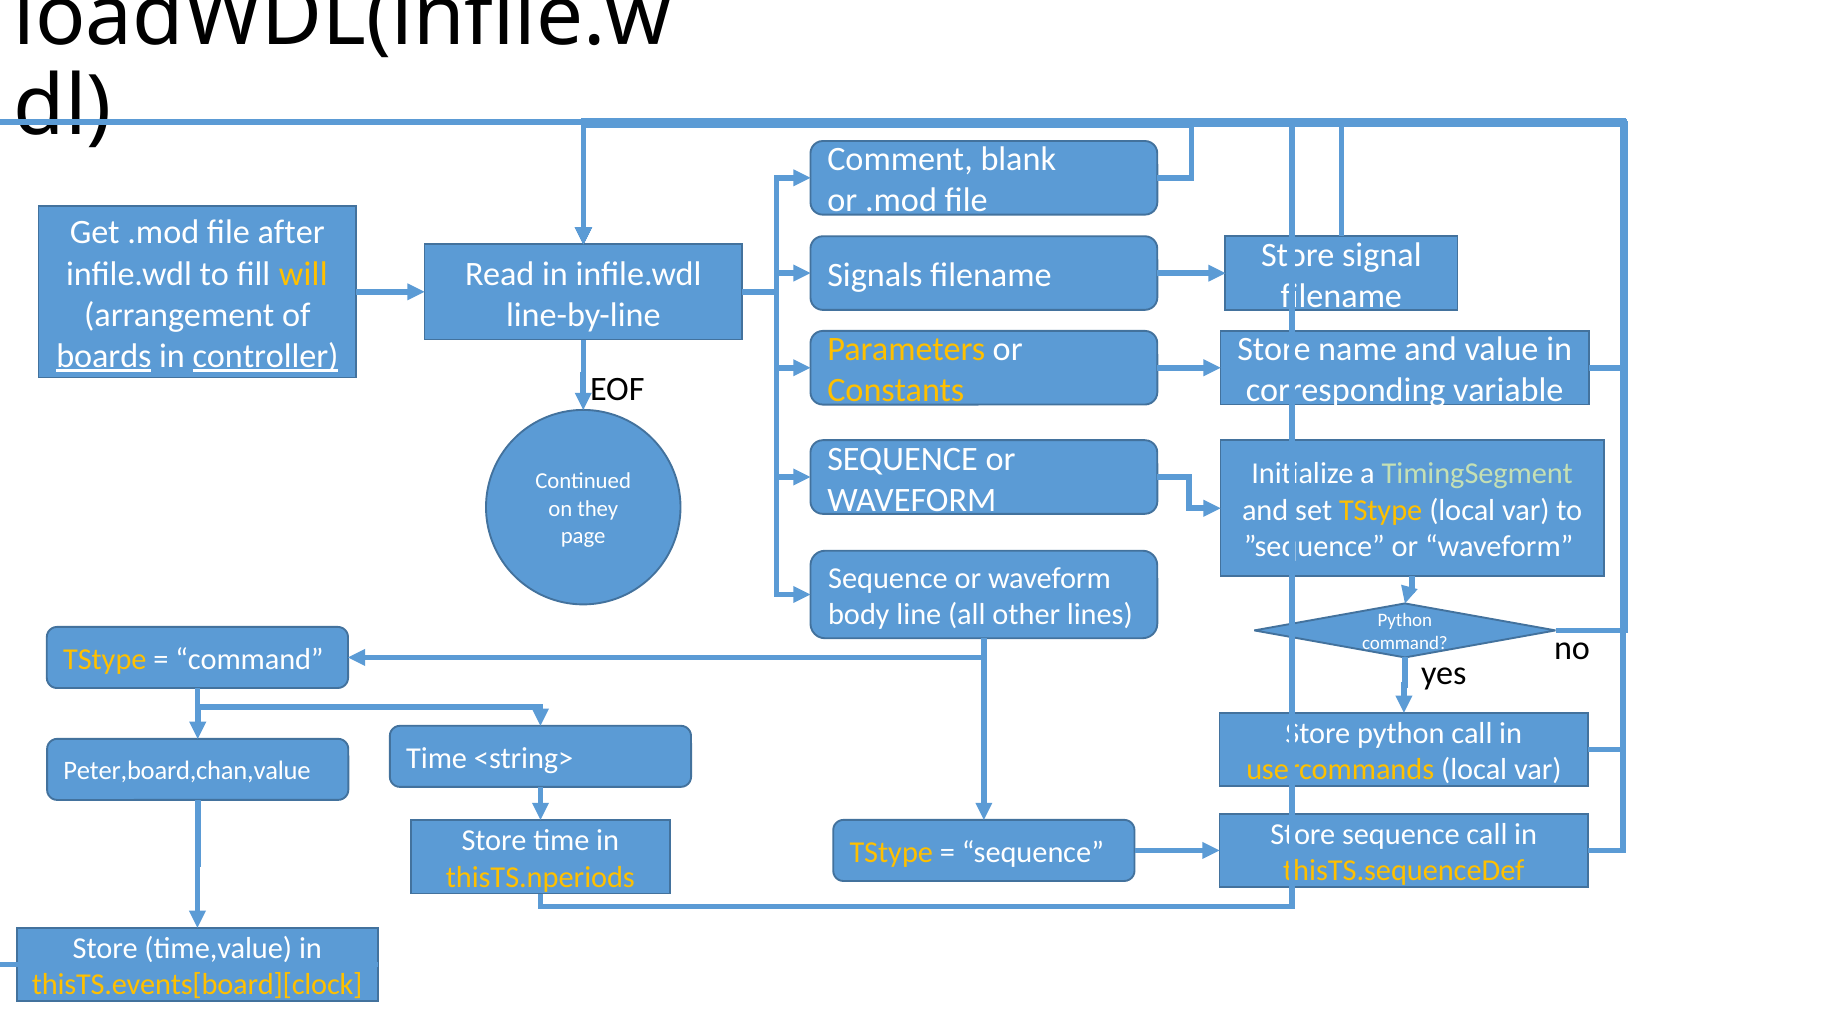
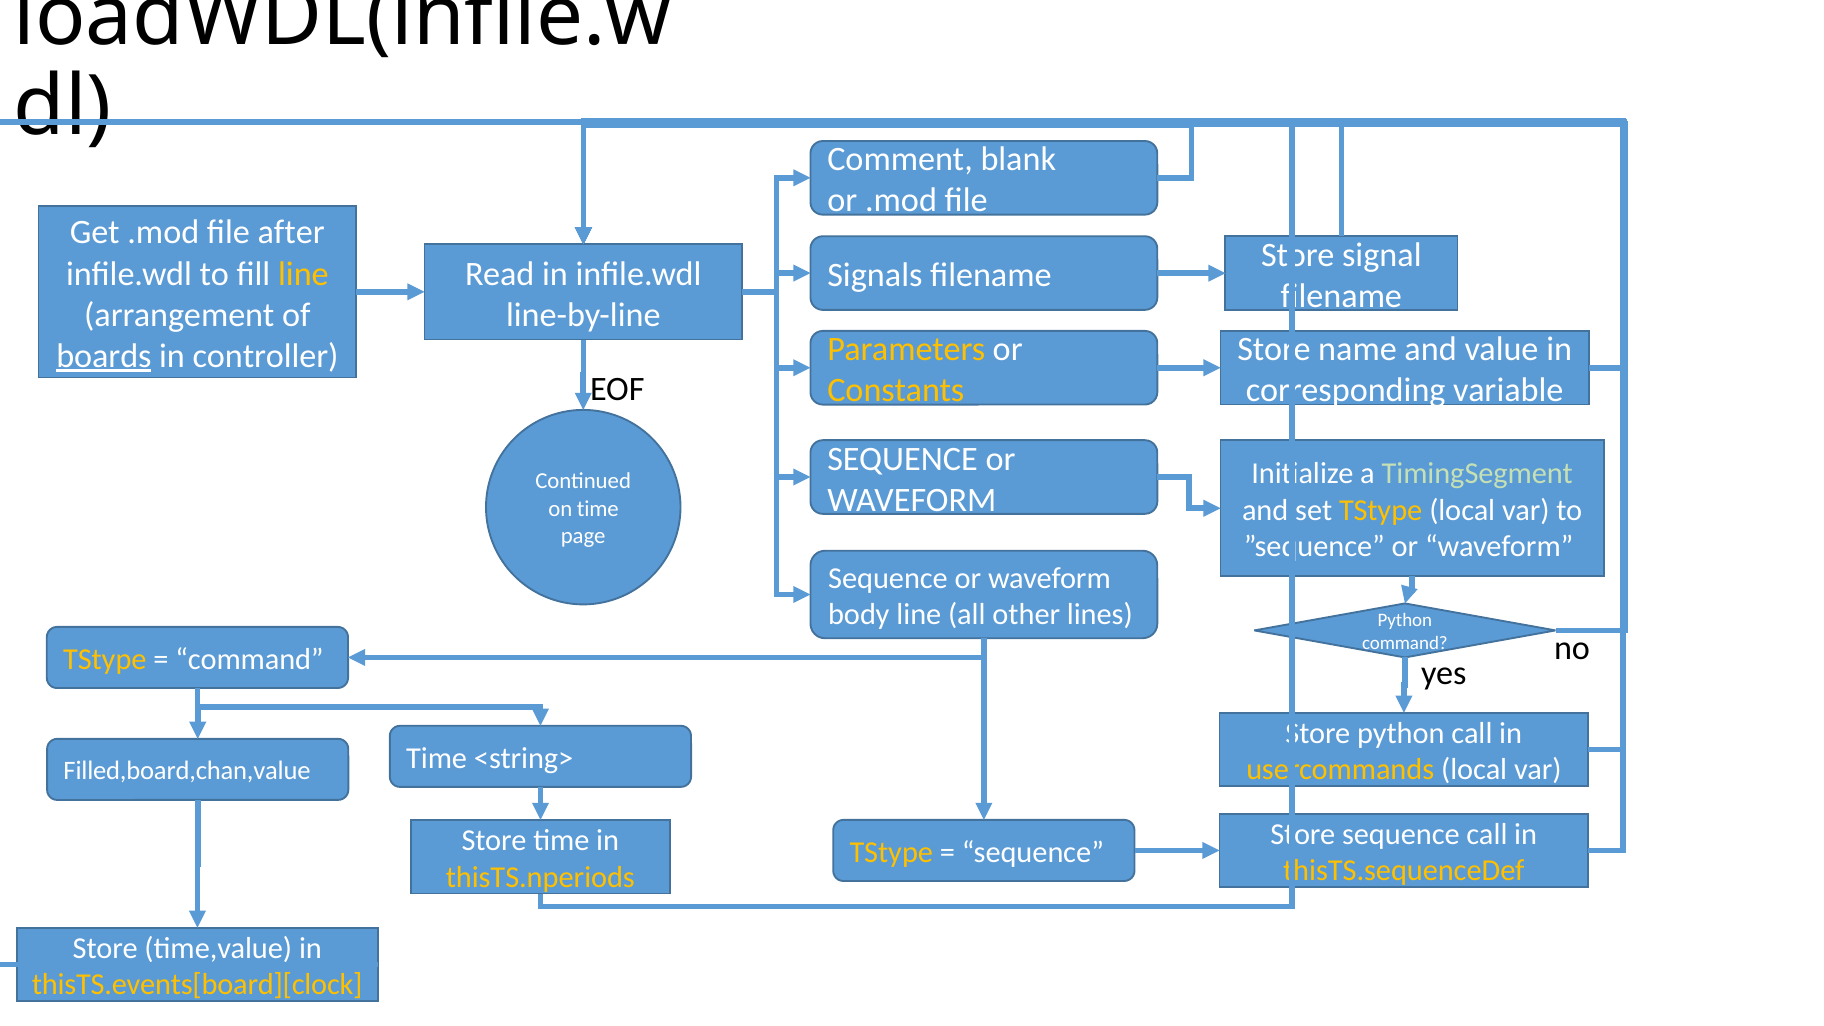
fill will: will -> line (303, 274)
controller underline: present -> none (266, 356)
on they: they -> time (598, 509)
Peter,board,chan,value: Peter,board,chan,value -> Filled,board,chan,value (187, 771)
